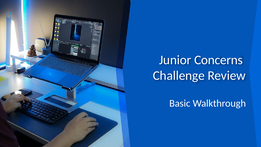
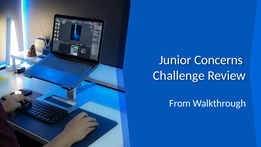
Basic: Basic -> From (180, 103)
